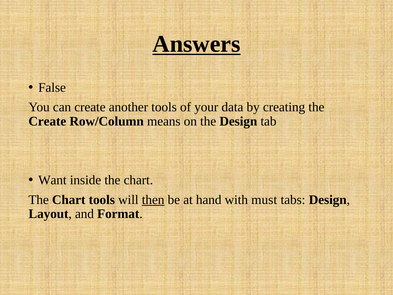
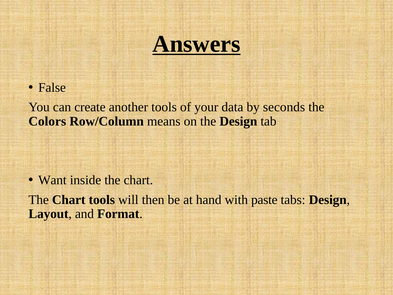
creating: creating -> seconds (284, 107)
Create: Create -> Colors (47, 121)
then underline: present -> none (153, 200)
must: must -> paste (264, 200)
